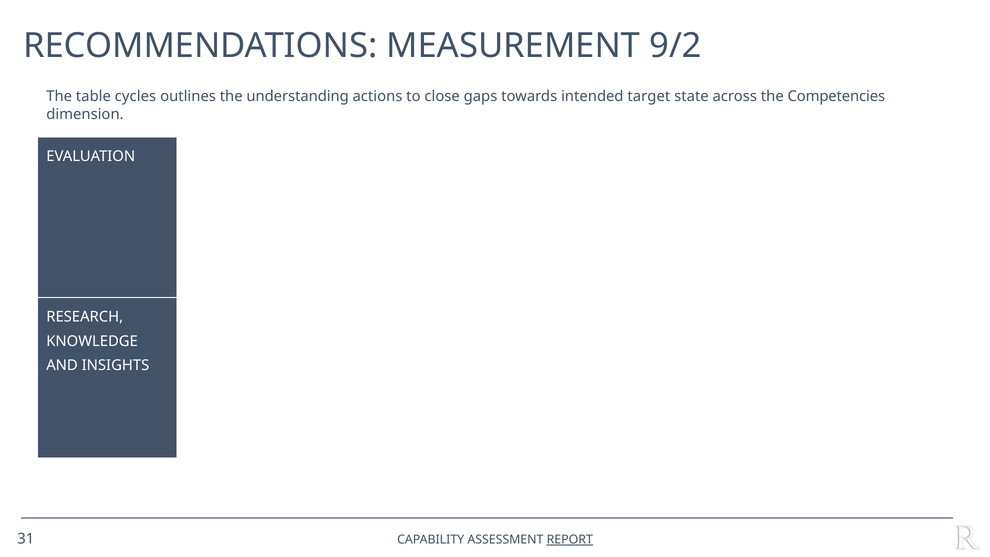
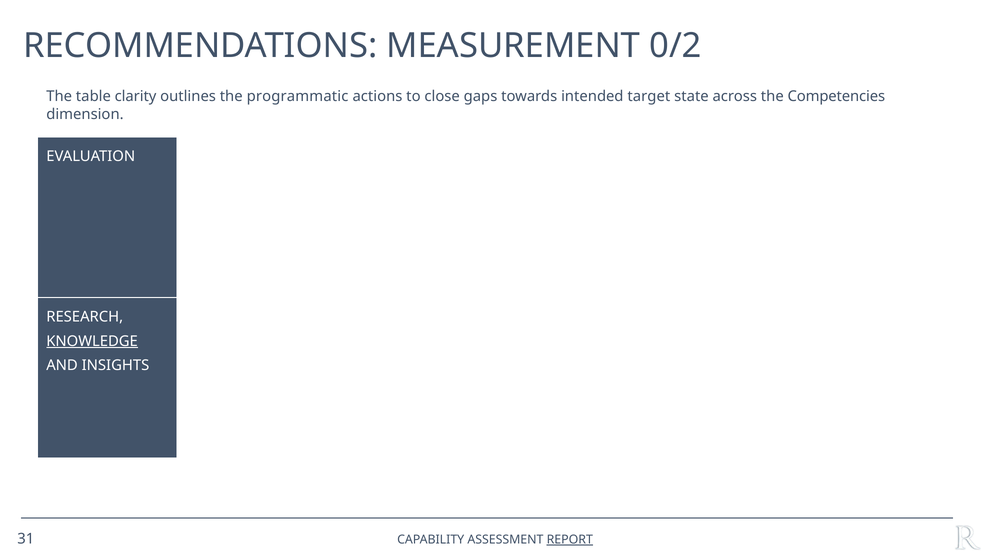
9/2: 9/2 -> 0/2 (675, 46)
cycles: cycles -> clarity (136, 96)
understanding: understanding -> programmatic (298, 96)
KNOWLEDGE underline: none -> present (92, 341)
